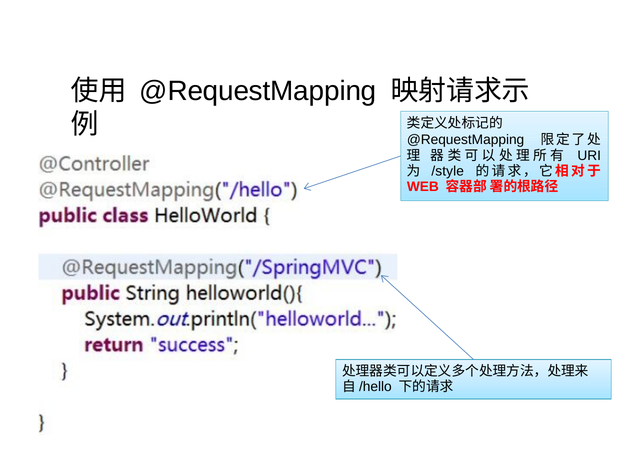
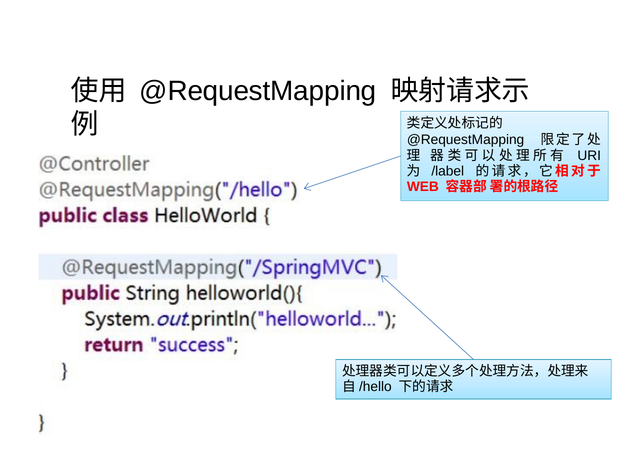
/style: /style -> /label (448, 171)
